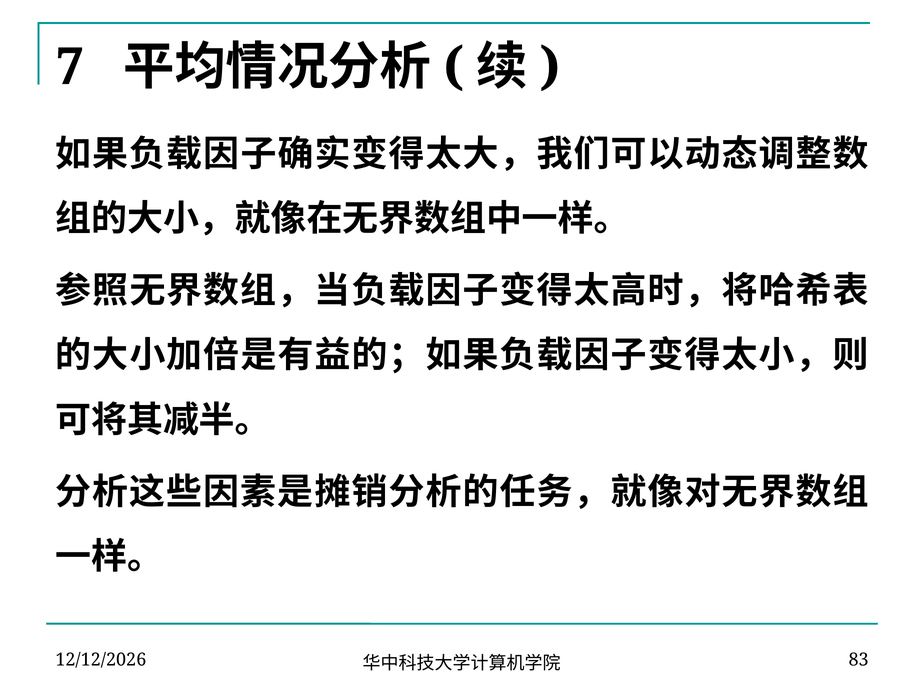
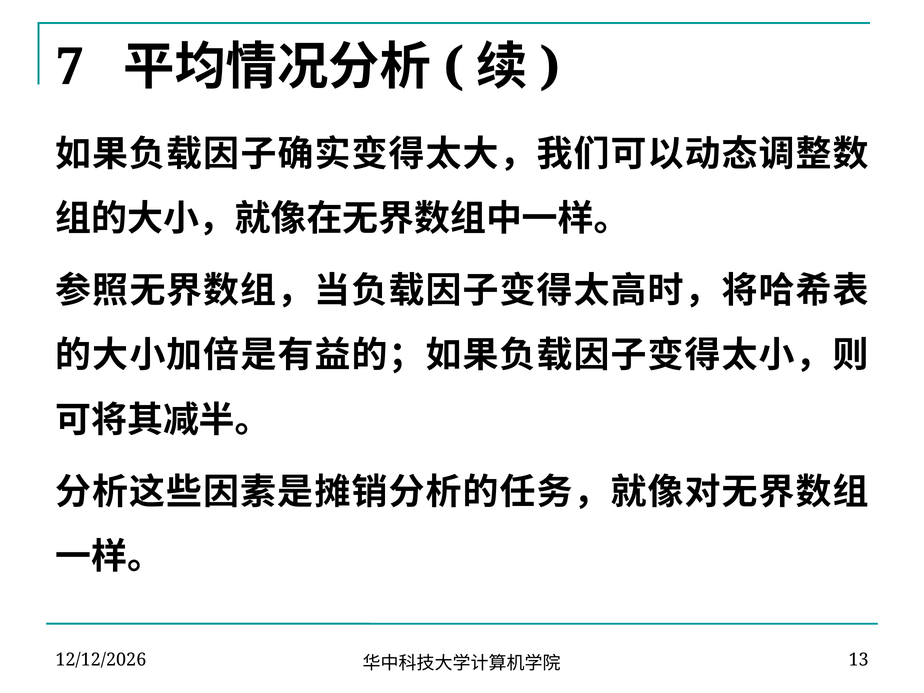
83: 83 -> 13 (859, 660)
